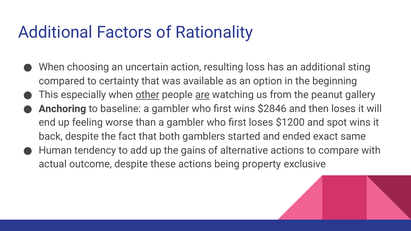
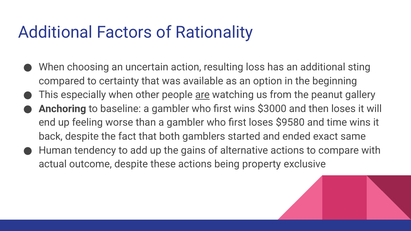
other underline: present -> none (147, 95)
$2846: $2846 -> $3000 (272, 109)
$1200: $1200 -> $9580 (290, 123)
spot: spot -> time (337, 123)
